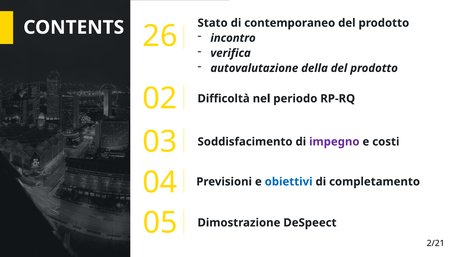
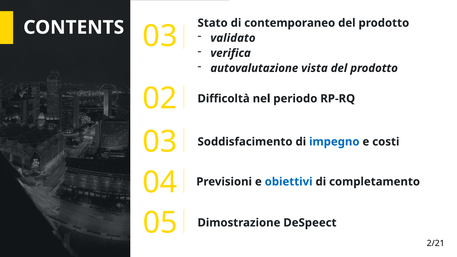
CONTENTS 26: 26 -> 03 (160, 36)
incontro: incontro -> validato (233, 38)
della: della -> vista (314, 68)
impegno colour: purple -> blue (334, 142)
